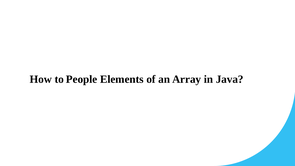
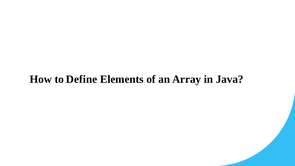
People: People -> Define (82, 79)
